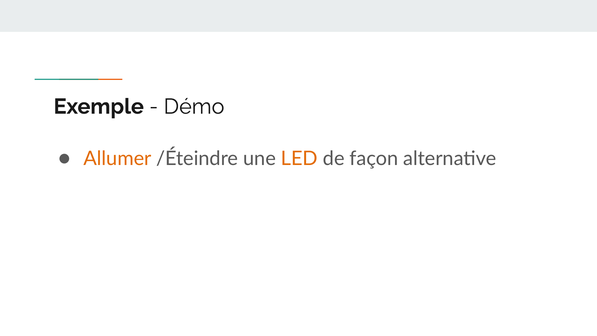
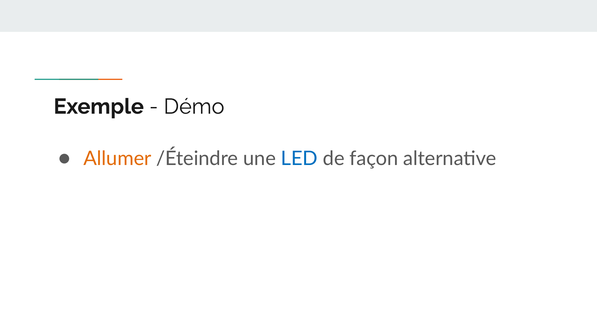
LED colour: orange -> blue (299, 159)
